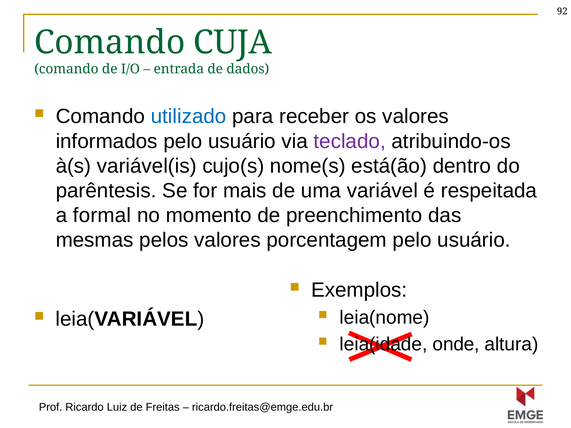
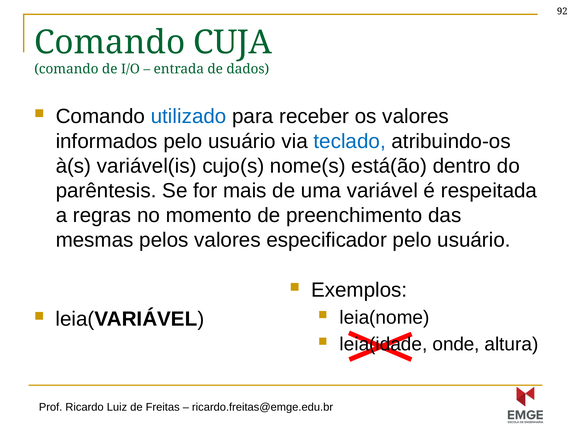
teclado colour: purple -> blue (350, 141)
formal: formal -> regras (102, 216)
porcentagem: porcentagem -> especificador (327, 240)
